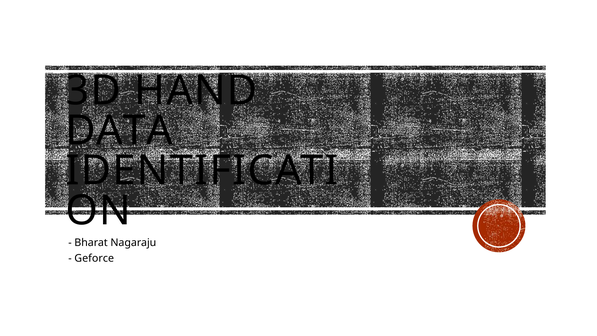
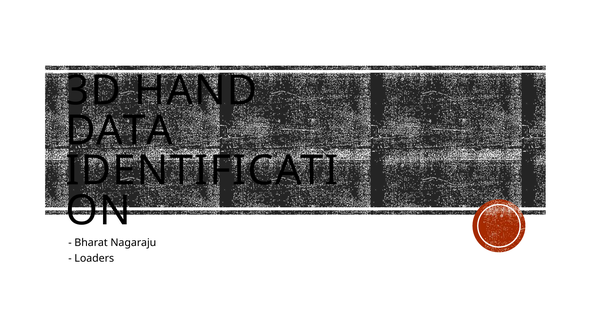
Geforce: Geforce -> Loaders (94, 258)
